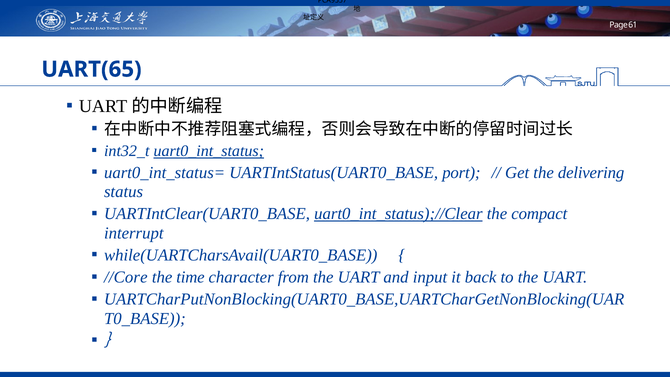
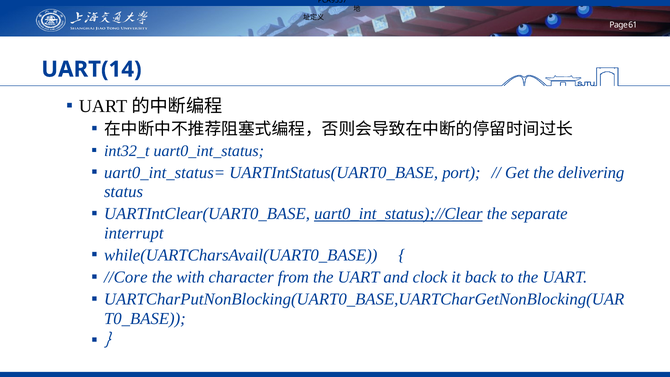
UART(65: UART(65 -> UART(14 (91, 69)
uart0_int_status underline: present -> none (209, 151)
compact: compact -> separate (539, 214)
time: time -> with (191, 277)
input: input -> clock (430, 277)
